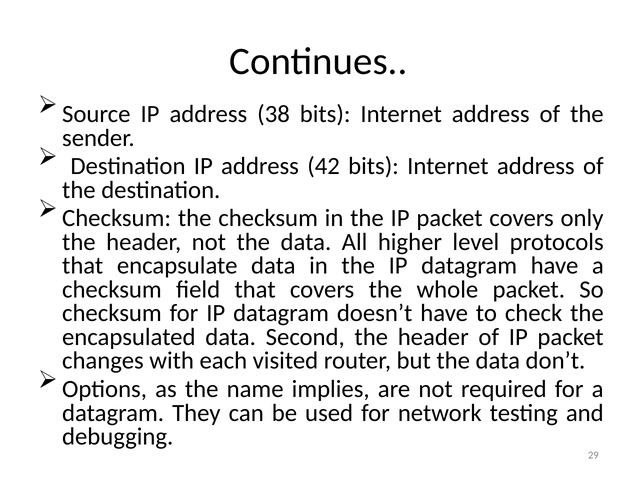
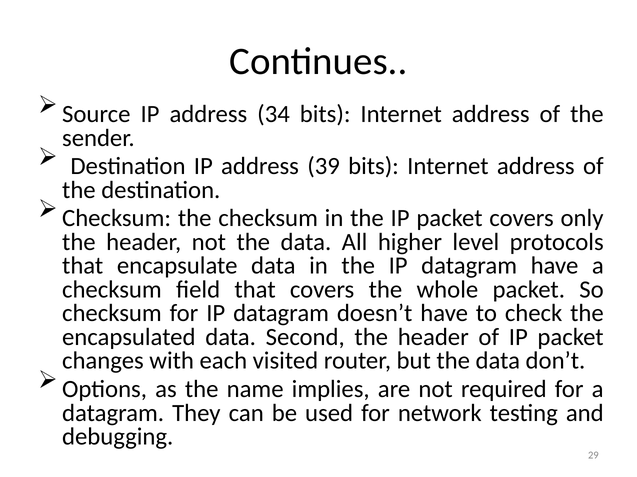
38: 38 -> 34 (274, 114)
42: 42 -> 39 (324, 166)
